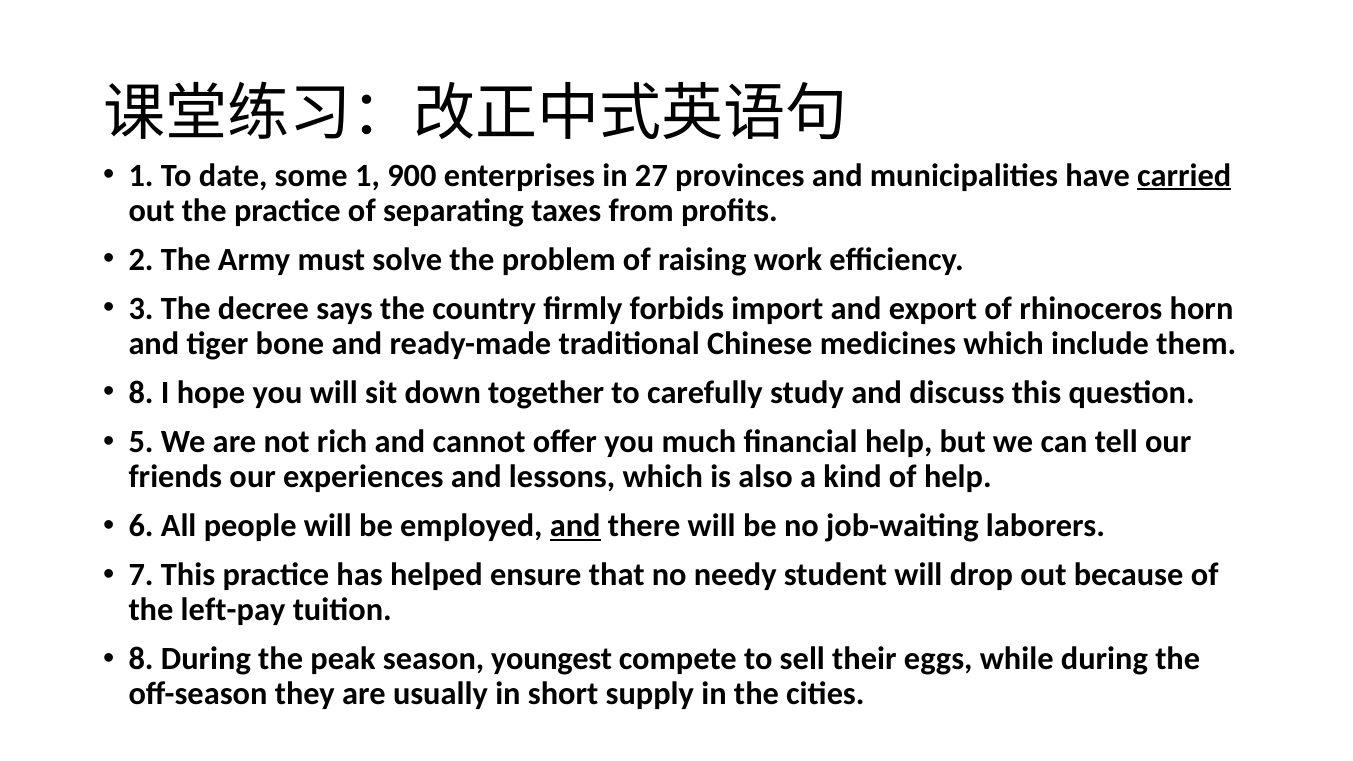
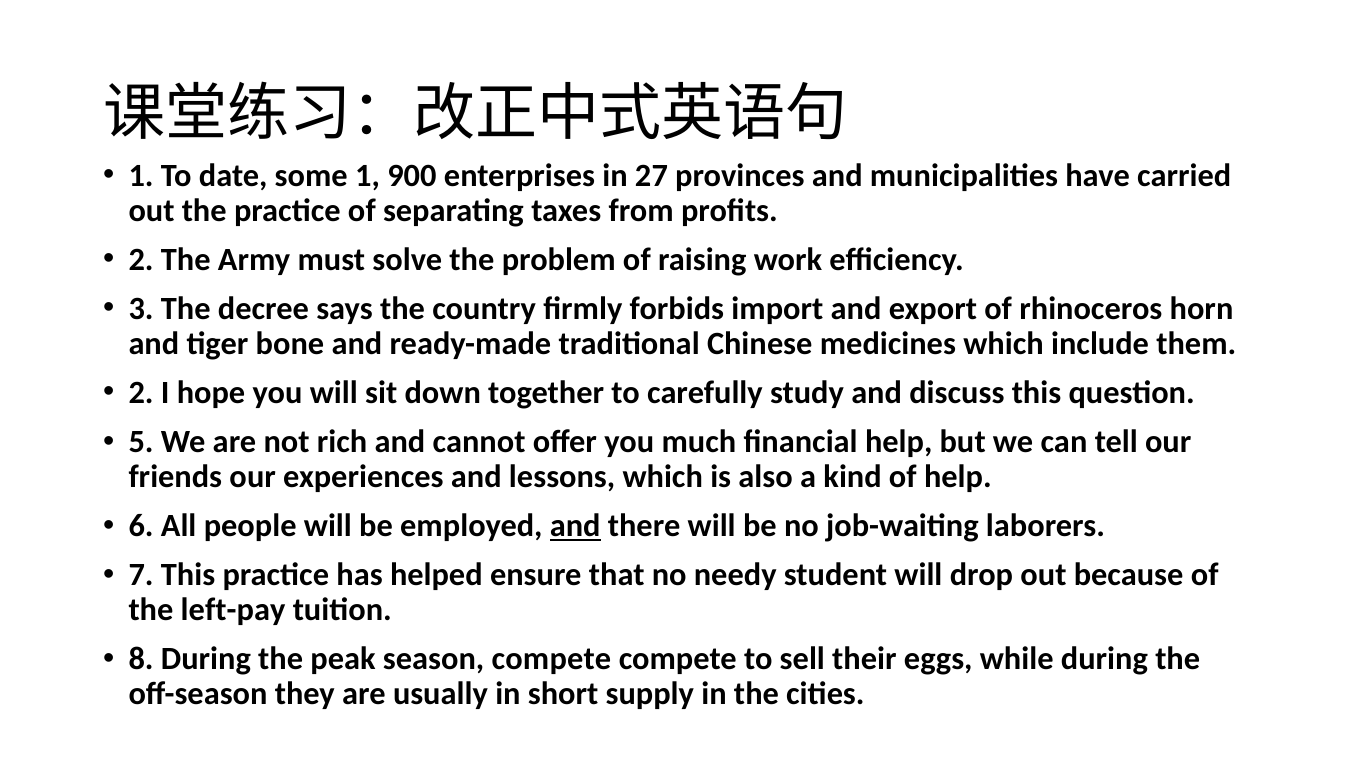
carried underline: present -> none (1184, 175)
8: 8 -> 2 (141, 393)
season youngest: youngest -> compete (551, 659)
